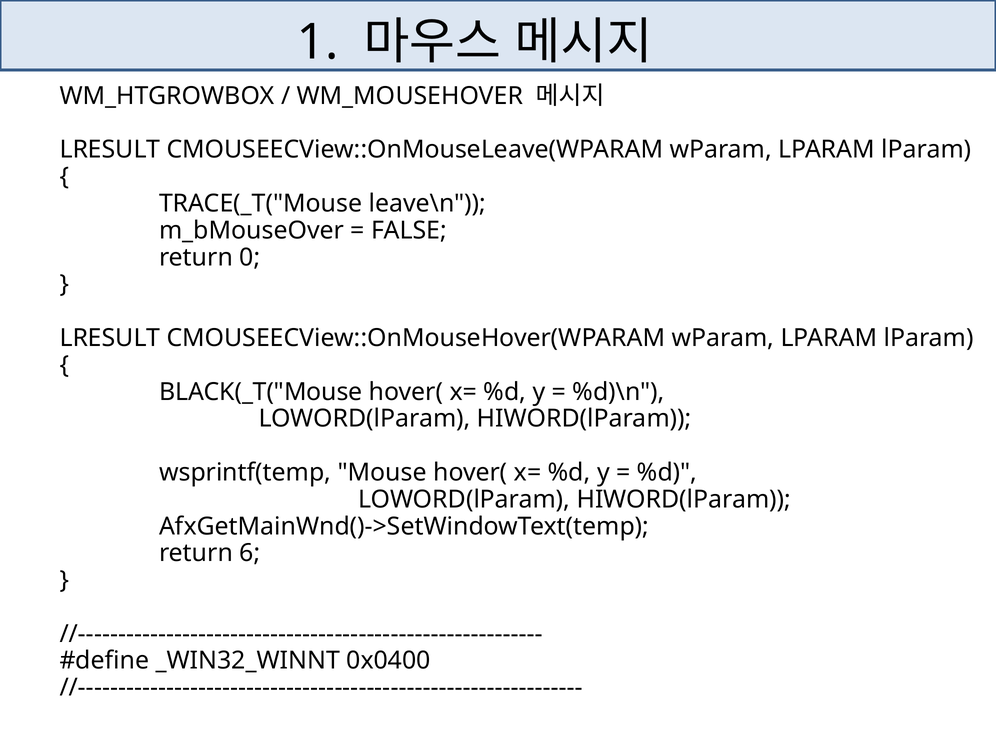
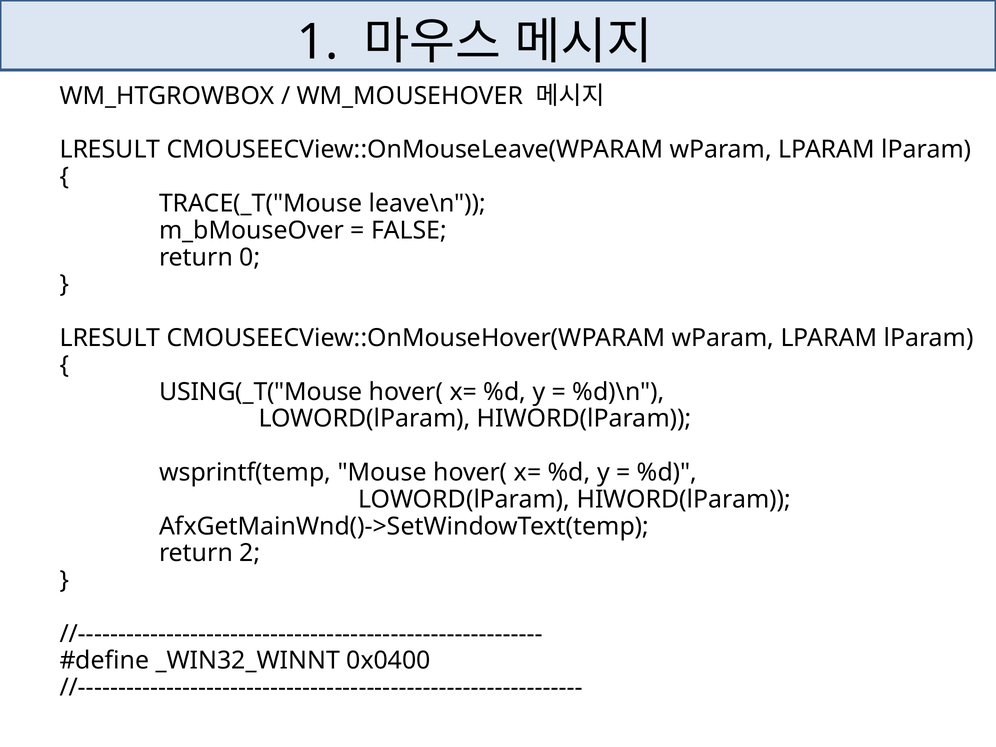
BLACK(_T("Mouse: BLACK(_T("Mouse -> USING(_T("Mouse (261, 392)
6: 6 -> 2 (250, 553)
